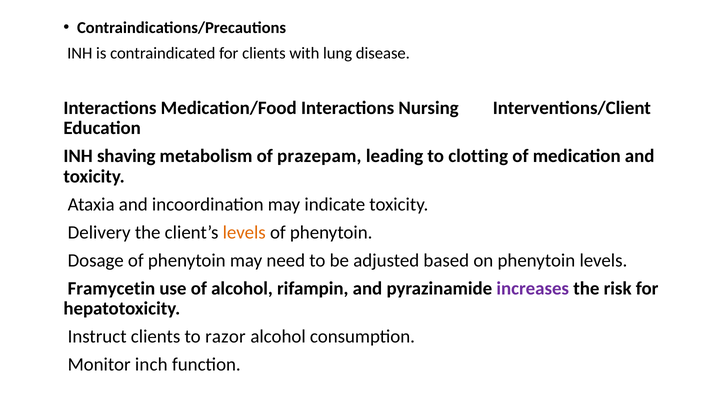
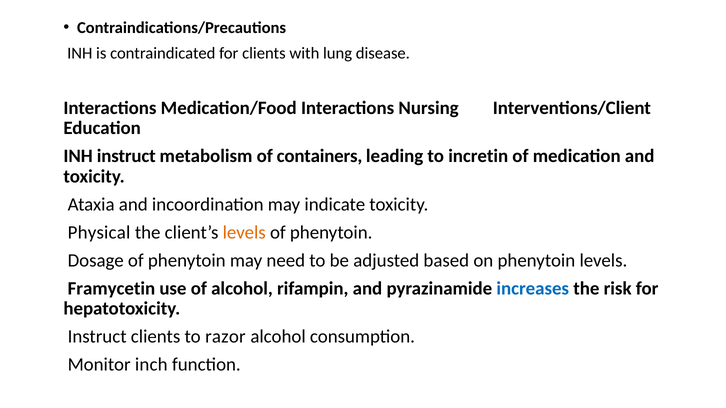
INH shaving: shaving -> instruct (126, 156)
prazepam: prazepam -> containers (319, 156)
clotting: clotting -> incretin (478, 156)
Delivery: Delivery -> Physical (99, 233)
increases colour: purple -> blue (533, 289)
